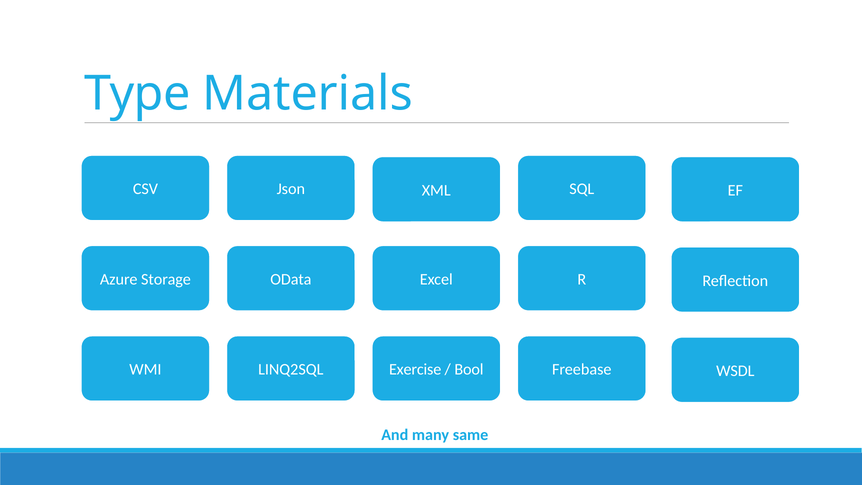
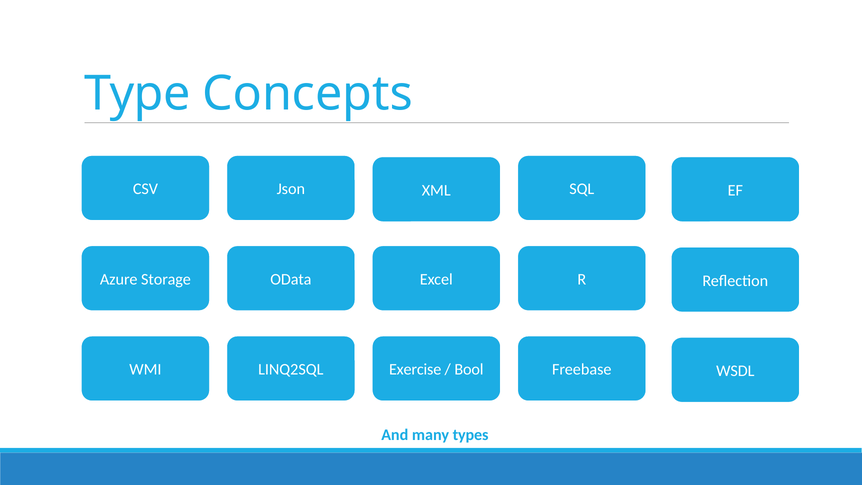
Materials: Materials -> Concepts (308, 94)
same: same -> types (471, 435)
